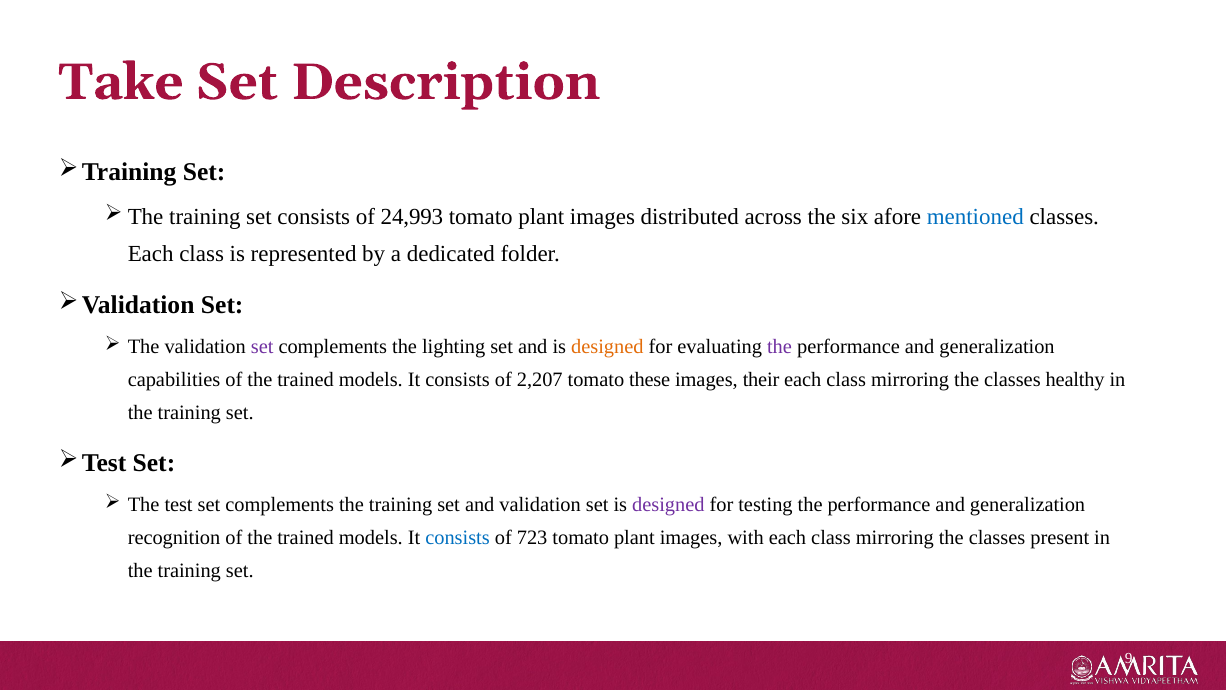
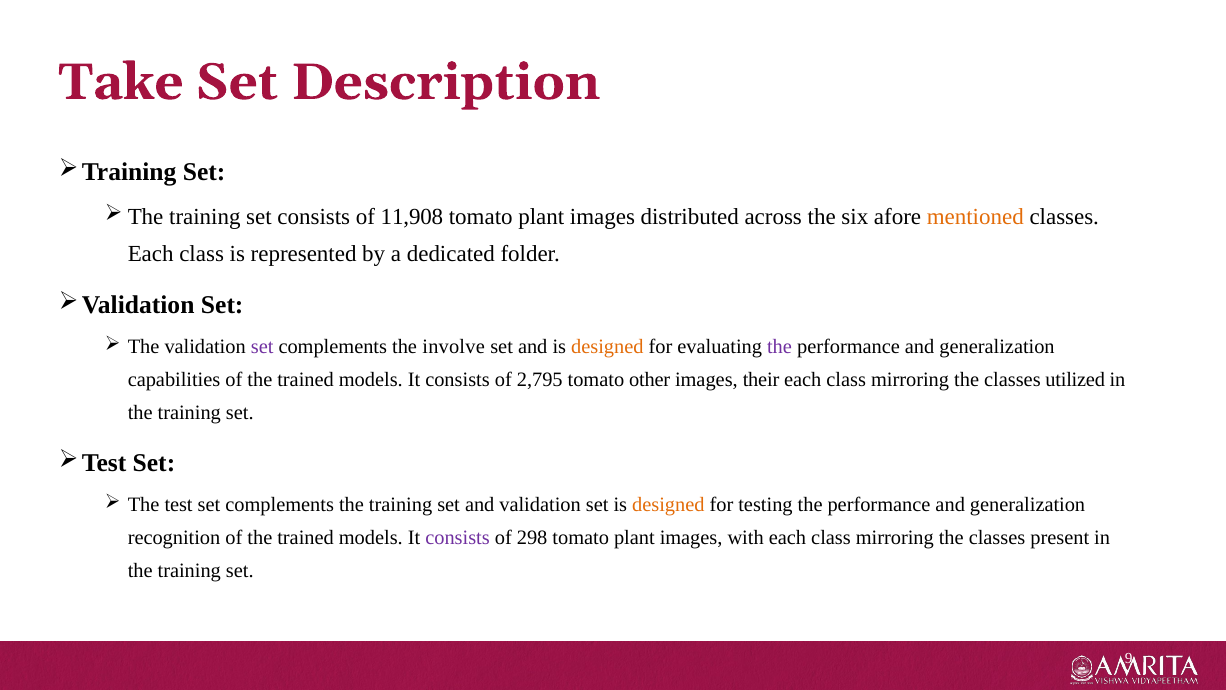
24,993: 24,993 -> 11,908 (412, 217)
mentioned colour: blue -> orange (975, 217)
lighting: lighting -> involve (454, 347)
2,207: 2,207 -> 2,795 (540, 380)
these: these -> other (650, 380)
healthy: healthy -> utilized (1075, 380)
designed colour: purple -> orange (668, 505)
consists colour: blue -> purple (458, 538)
723: 723 -> 298 (532, 538)
